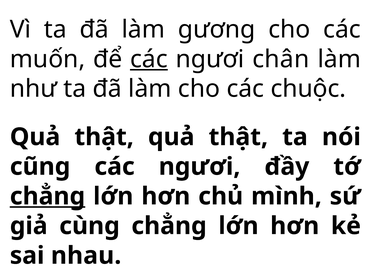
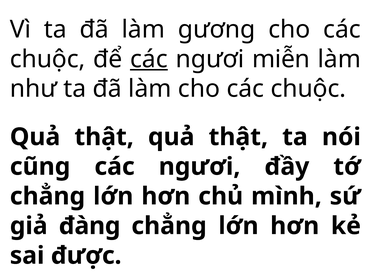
muốn: muốn -> chuộc (48, 59)
chân: chân -> miễn (281, 59)
chẳng underline: present -> none (47, 196)
cùng: cùng -> đàng (90, 226)
nhau: nhau -> được (86, 256)
